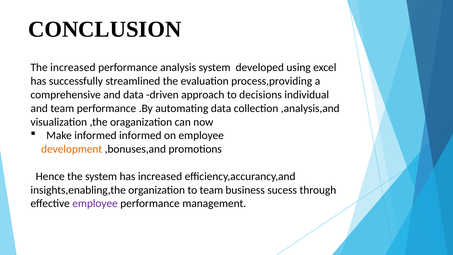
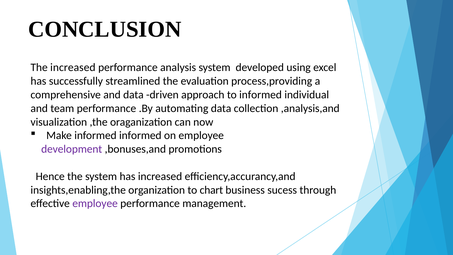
to decisions: decisions -> informed (261, 95)
development colour: orange -> purple (72, 149)
to team: team -> chart (211, 190)
